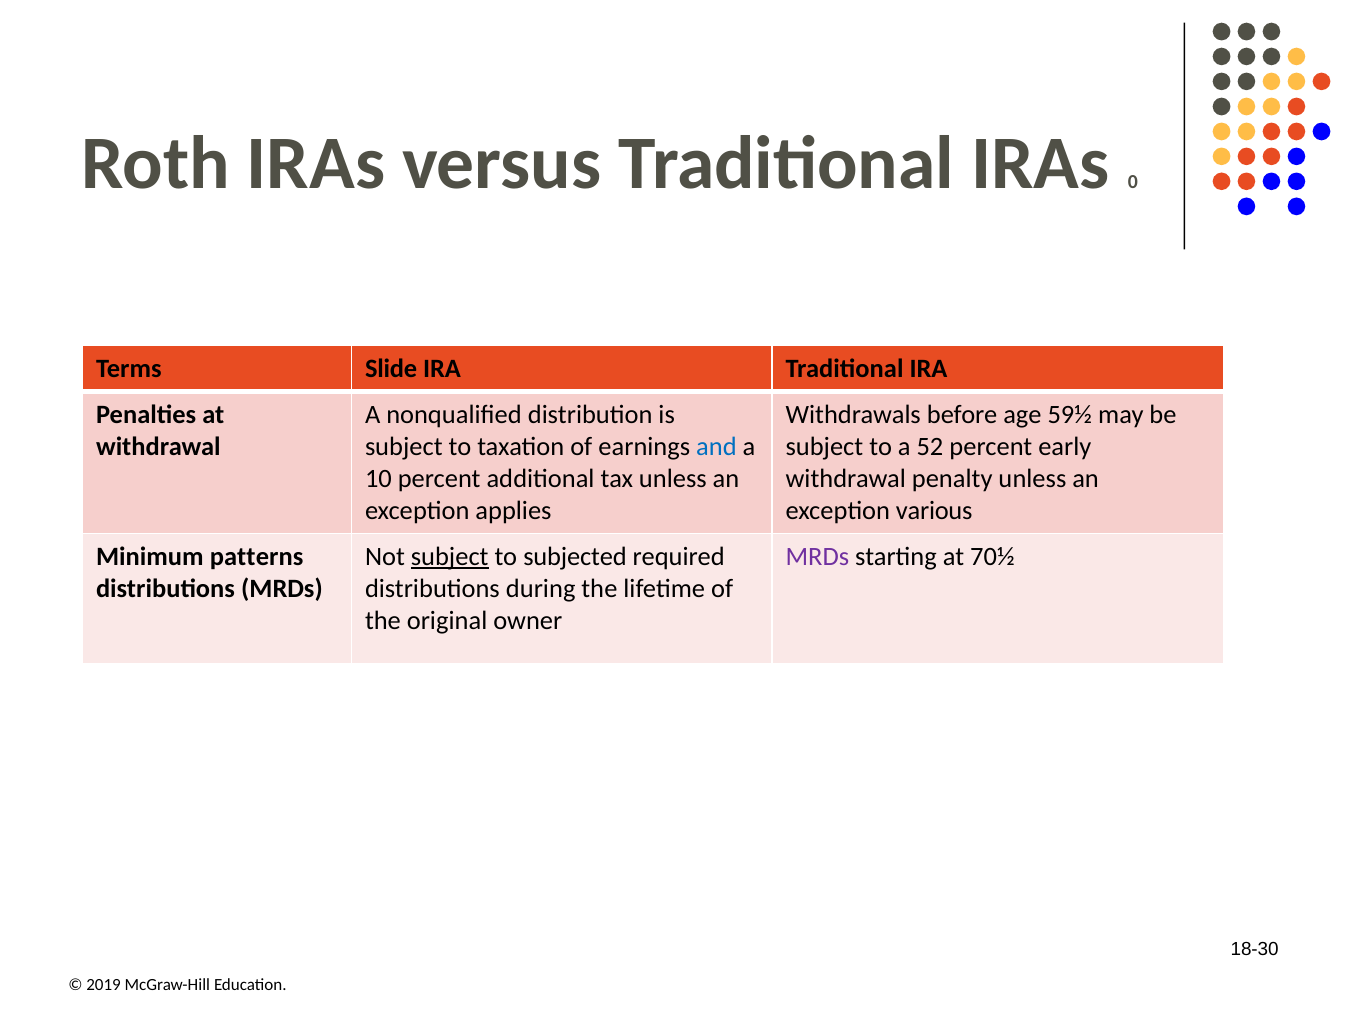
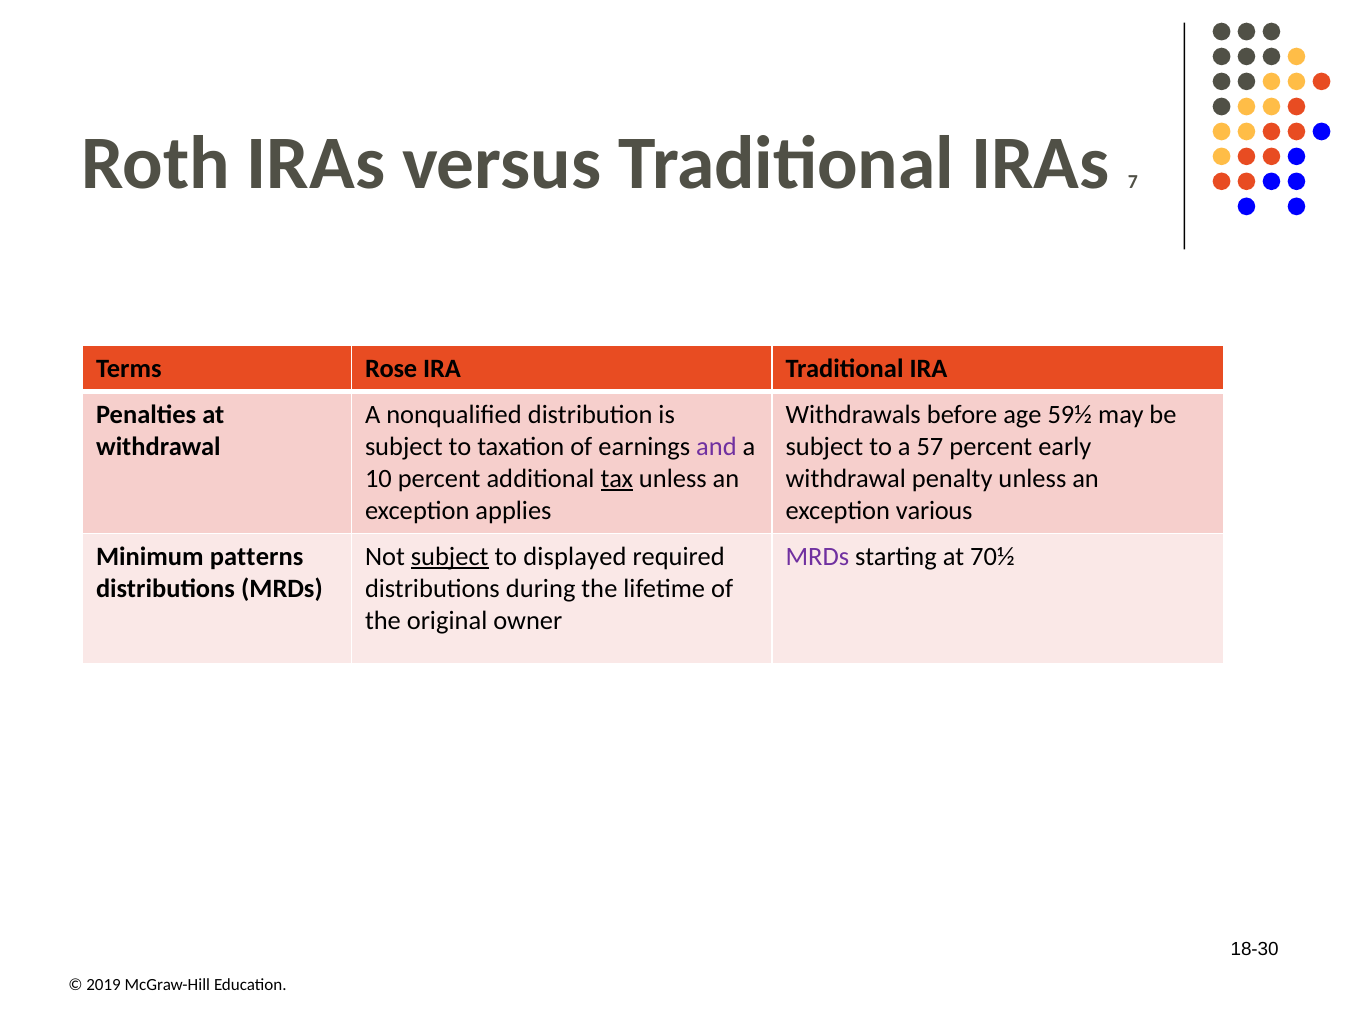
0: 0 -> 7 (1133, 182)
Slide: Slide -> Rose (391, 369)
and colour: blue -> purple (716, 447)
52: 52 -> 57 (930, 447)
tax underline: none -> present (617, 479)
subjected: subjected -> displayed (575, 557)
